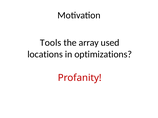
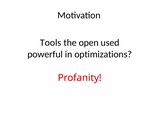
array: array -> open (89, 43)
locations: locations -> powerful (45, 54)
